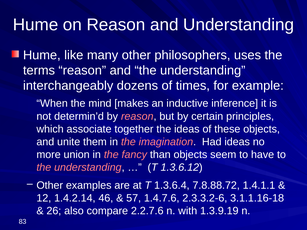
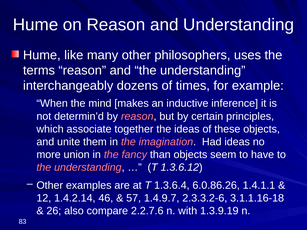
7.8.88.72: 7.8.88.72 -> 6.0.86.26 (216, 186)
1.4.7.6: 1.4.7.6 -> 1.4.9.7 (162, 198)
